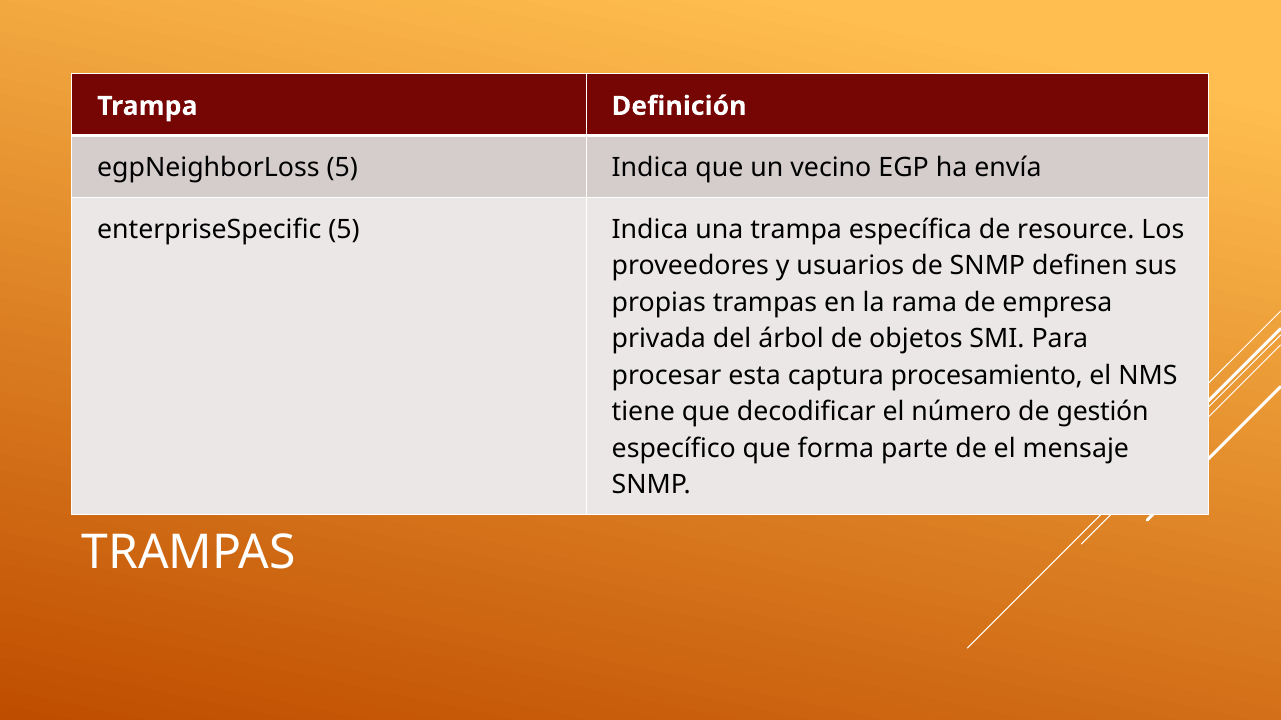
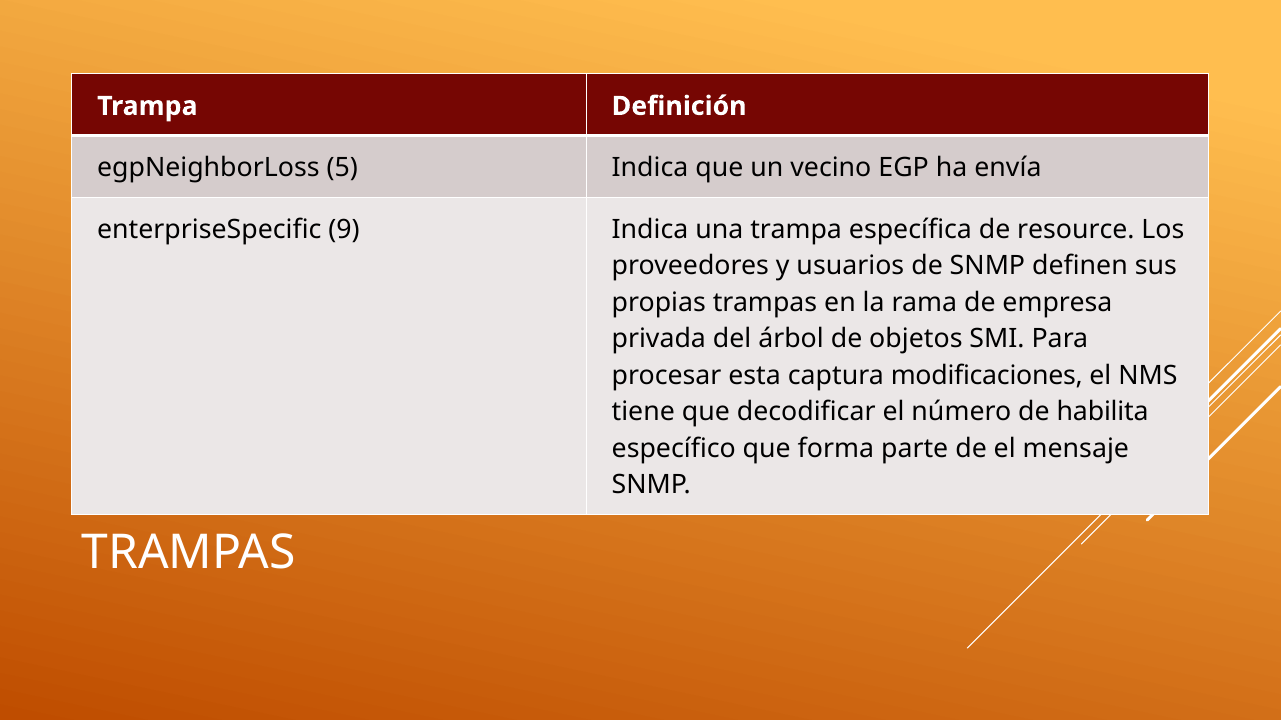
enterpriseSpecific 5: 5 -> 9 (344, 230)
procesamiento: procesamiento -> modificaciones (987, 376)
gestión: gestión -> habilita (1103, 412)
